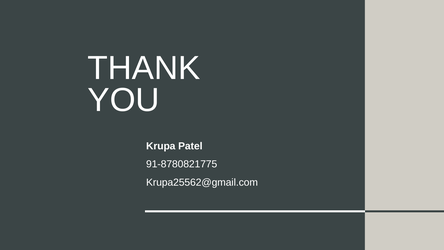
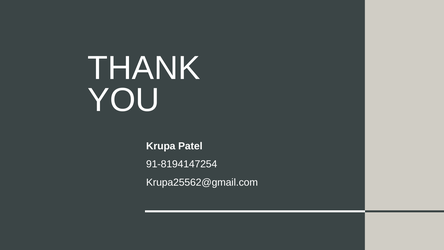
91-8780821775: 91-8780821775 -> 91-8194147254 (182, 164)
